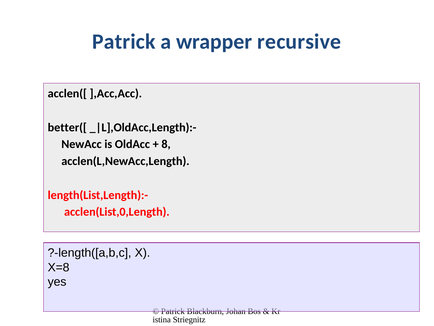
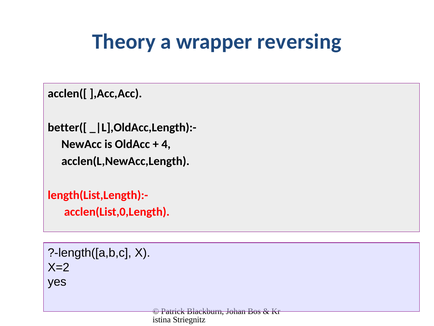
Patrick: Patrick -> Theory (124, 42)
recursive: recursive -> reversing (299, 42)
8: 8 -> 4 (166, 144)
X=8: X=8 -> X=2 (59, 267)
